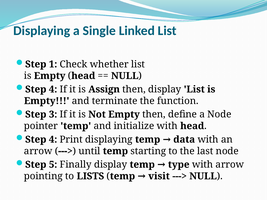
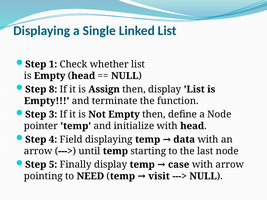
4: 4 -> 8 (53, 89)
Print: Print -> Field (71, 140)
type: type -> case (179, 165)
LISTS: LISTS -> NEED (90, 176)
